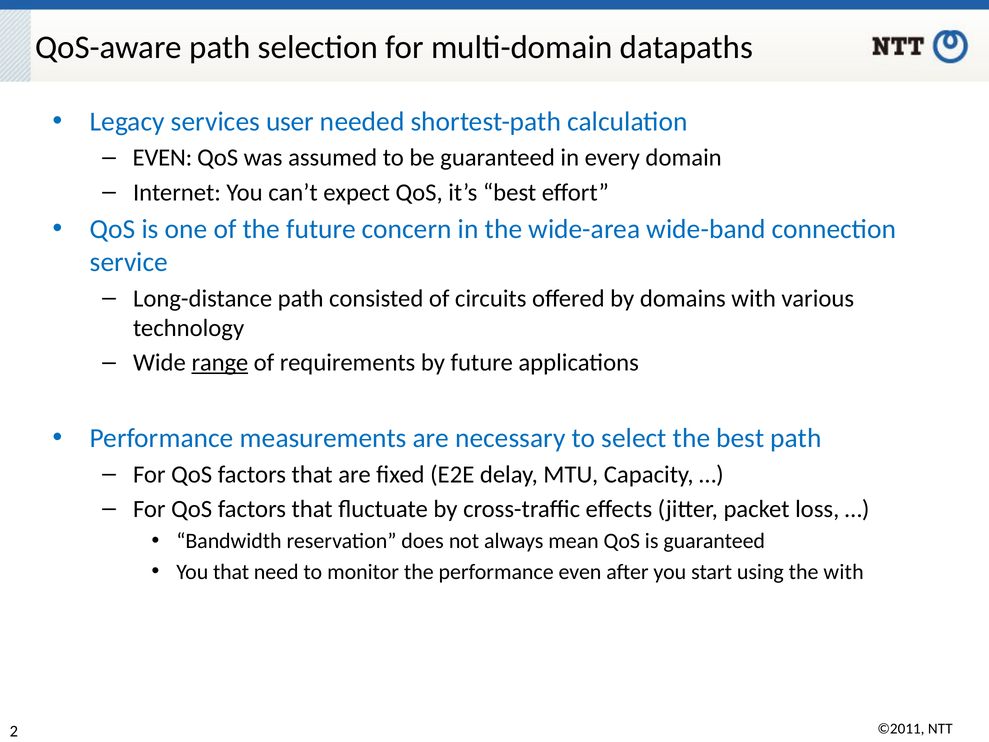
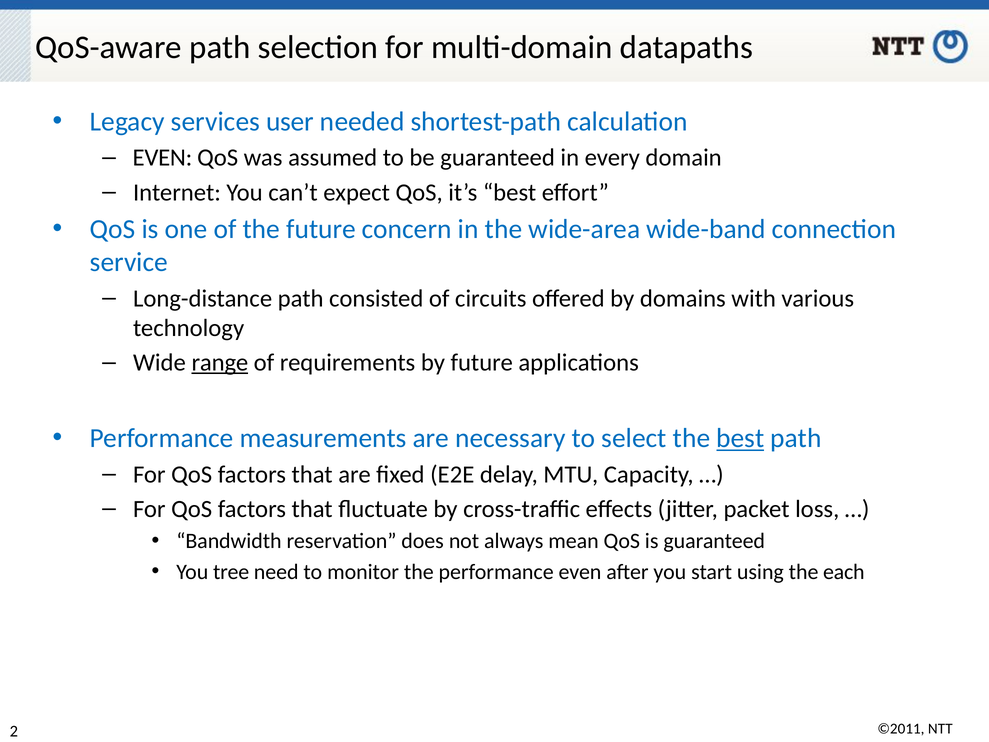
best underline: none -> present (740, 438)
You that: that -> tree (231, 572)
the with: with -> each (844, 572)
